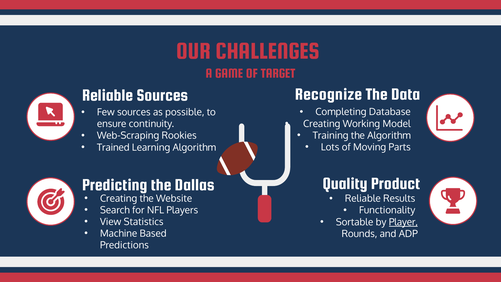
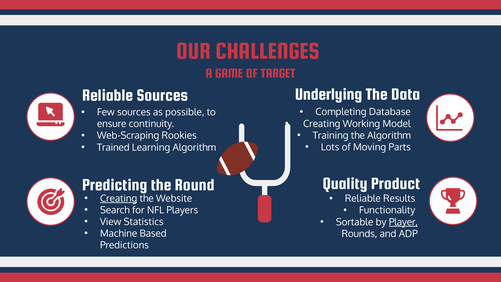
Recognize: Recognize -> Underlying (329, 94)
Dallas: Dallas -> Round (195, 185)
Creating underline: none -> present (119, 198)
